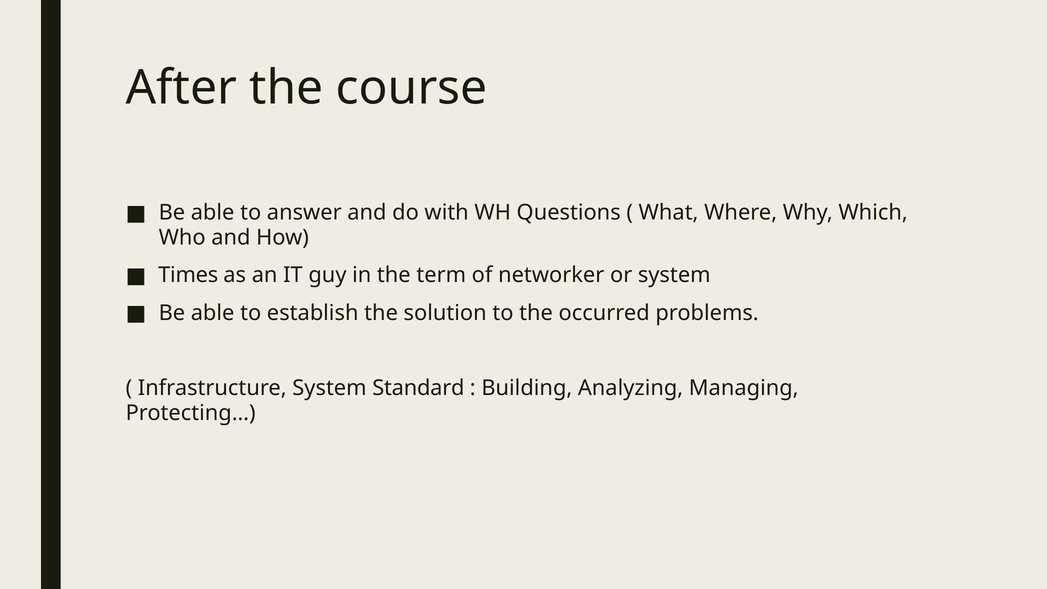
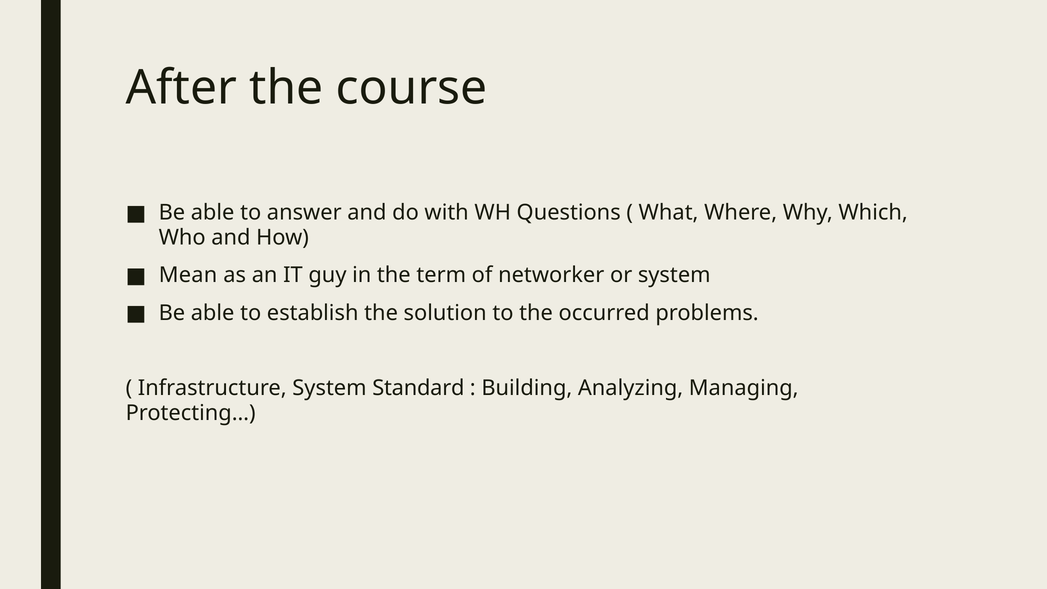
Times: Times -> Mean (188, 275)
